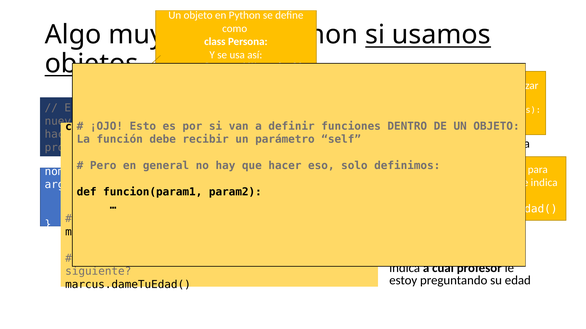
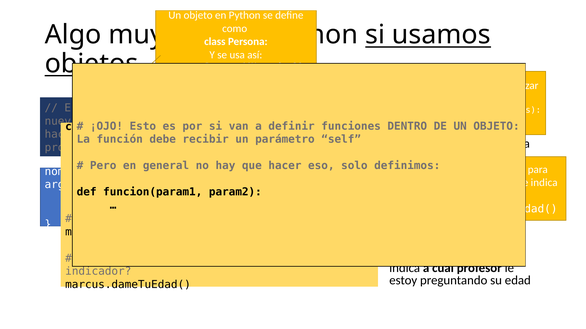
siguiente: siguiente -> indicador (98, 272)
